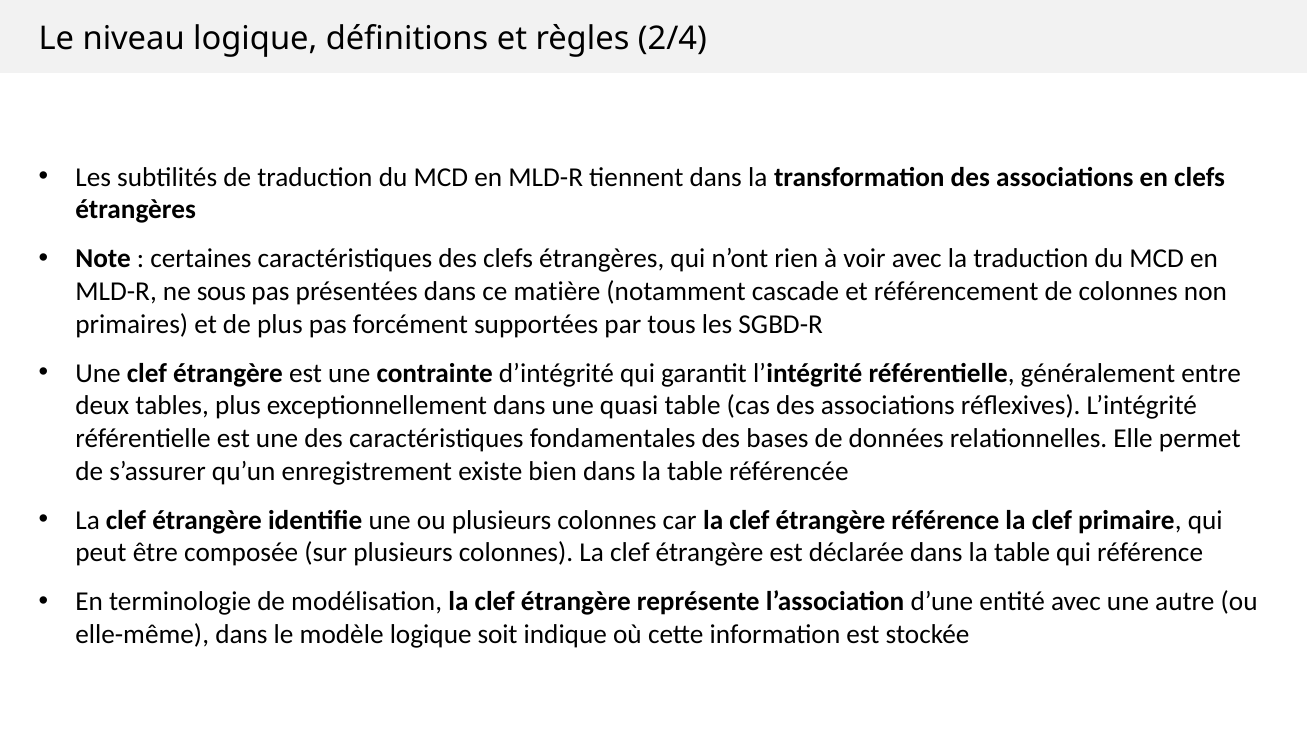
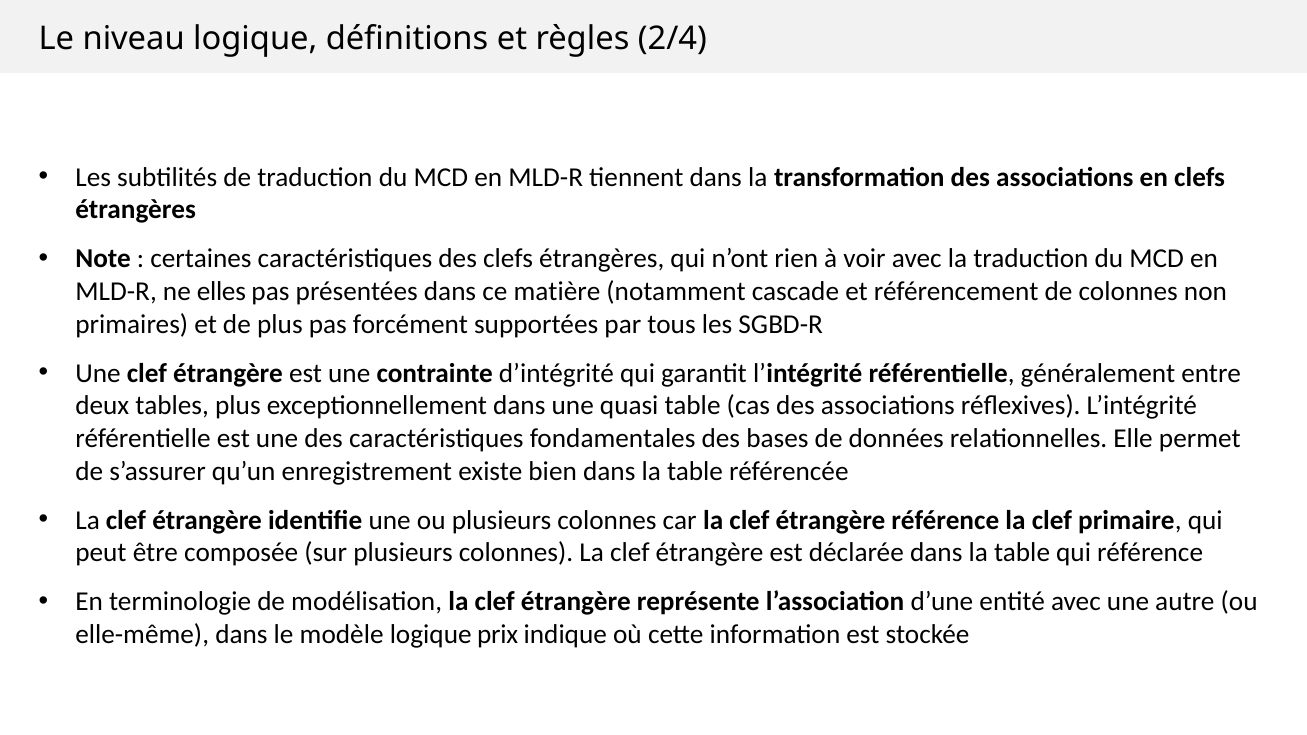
sous: sous -> elles (221, 291)
soit: soit -> prix (498, 635)
